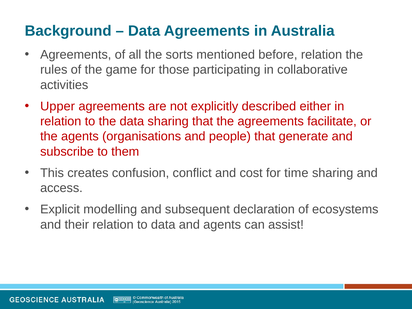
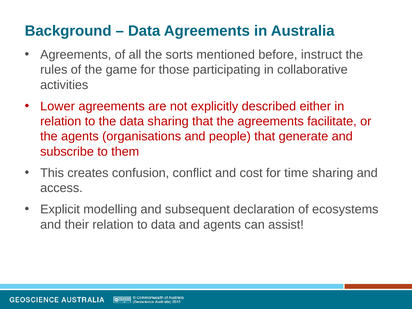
before relation: relation -> instruct (321, 55)
Upper: Upper -> Lower (58, 106)
